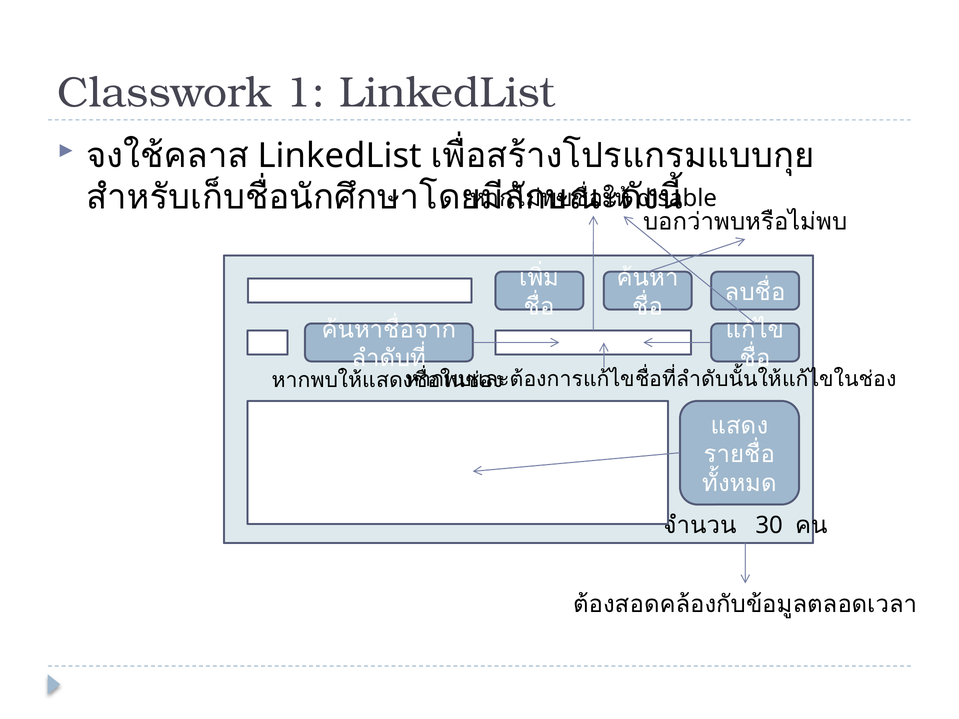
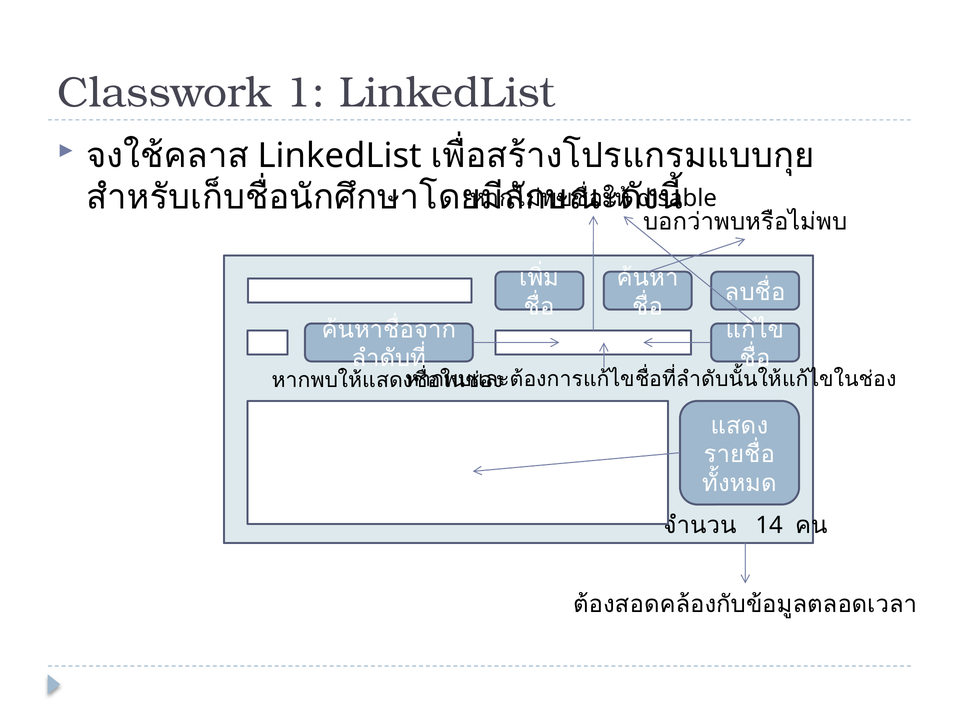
30: 30 -> 14 (769, 525)
